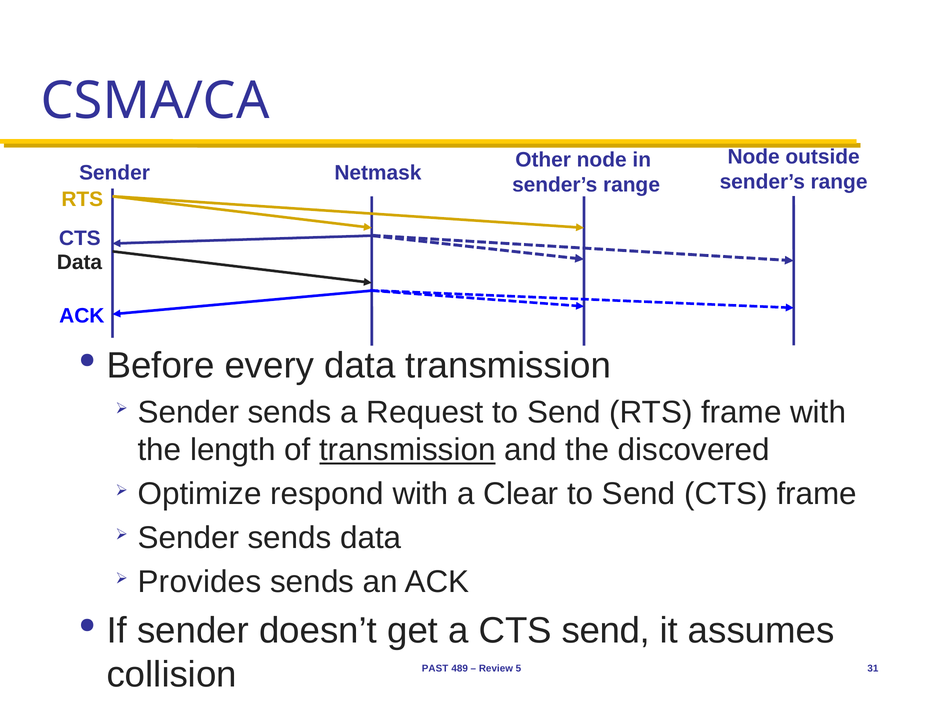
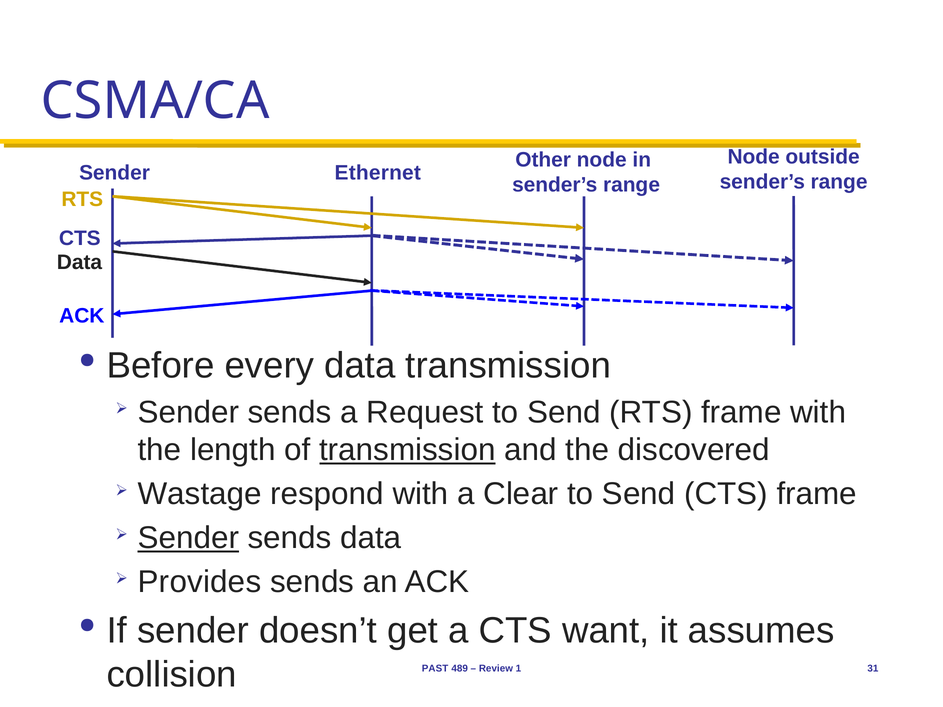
Netmask: Netmask -> Ethernet (378, 173)
Optimize: Optimize -> Wastage (200, 494)
Sender underline: none -> present (188, 538)
CTS send: send -> want (606, 631)
5: 5 -> 1 (518, 669)
